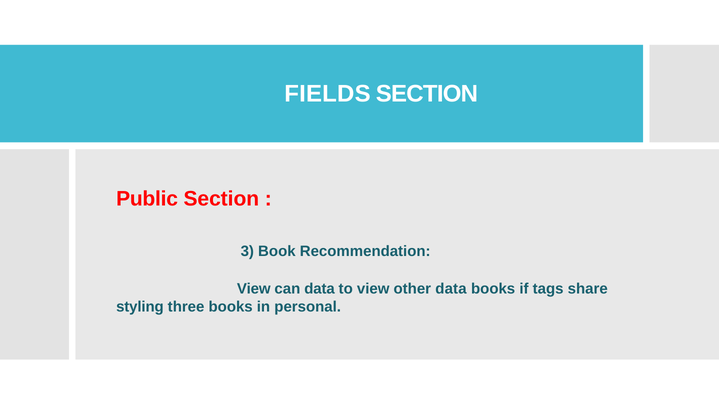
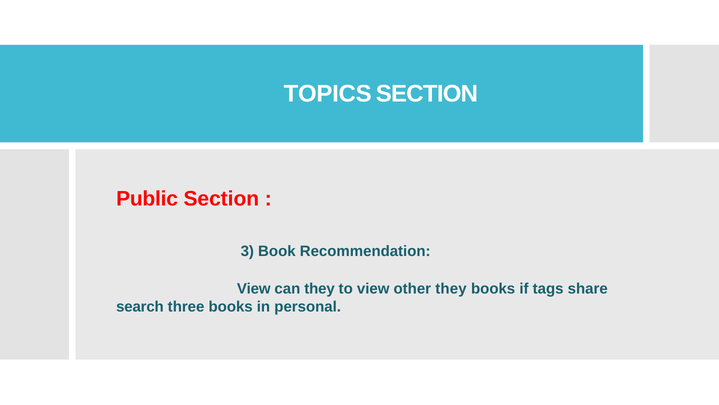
FIELDS: FIELDS -> TOPICS (328, 93)
can data: data -> they (320, 288)
other data: data -> they (451, 288)
styling: styling -> search (140, 306)
